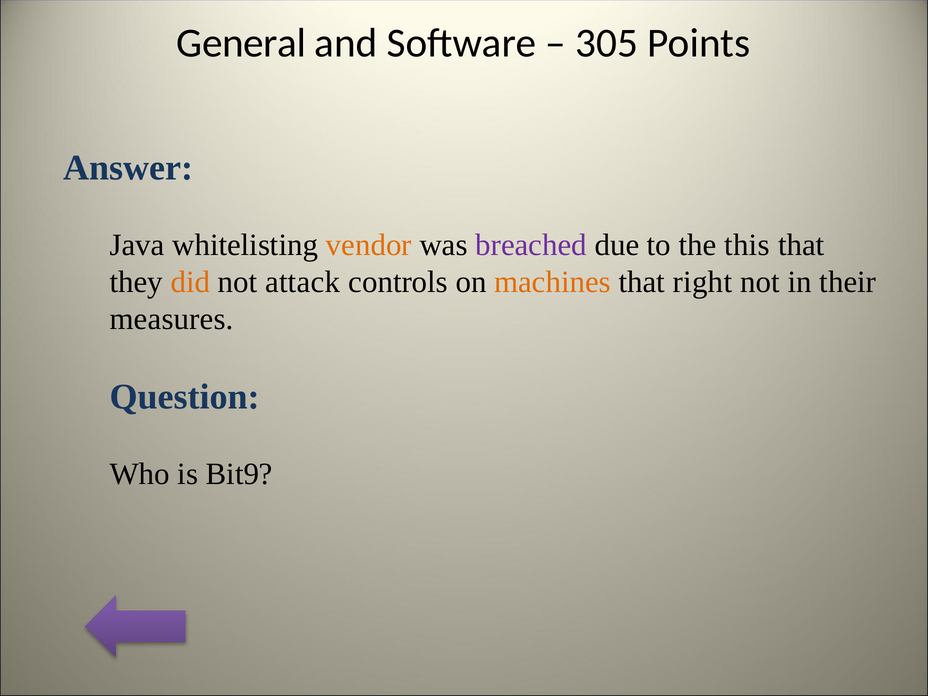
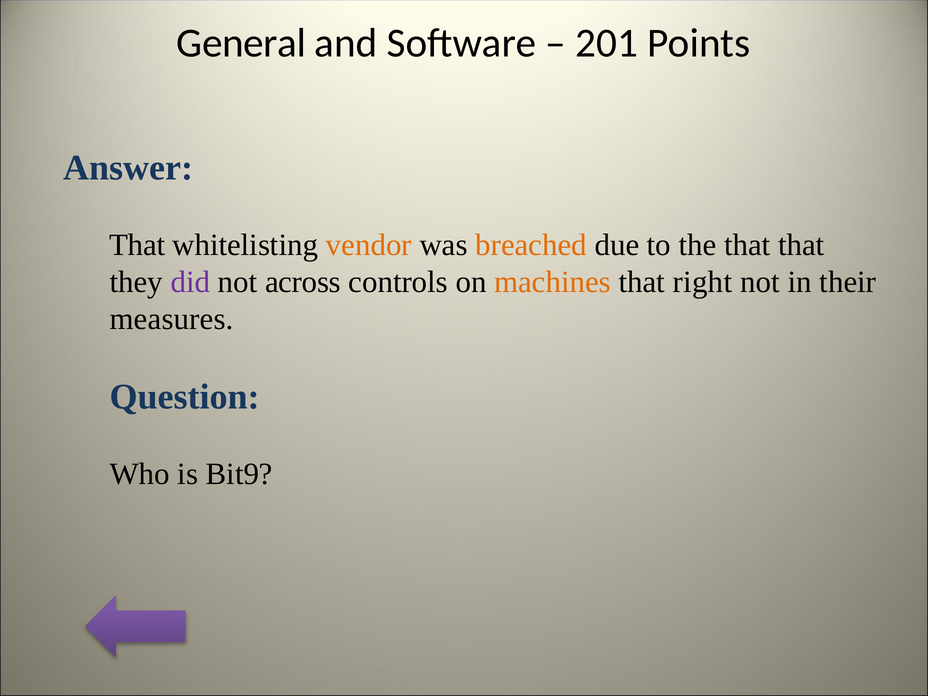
305: 305 -> 201 (607, 43)
Java: Java -> That (137, 245)
breached colour: purple -> orange (531, 245)
the this: this -> that (747, 245)
did colour: orange -> purple (190, 282)
attack: attack -> across (303, 282)
